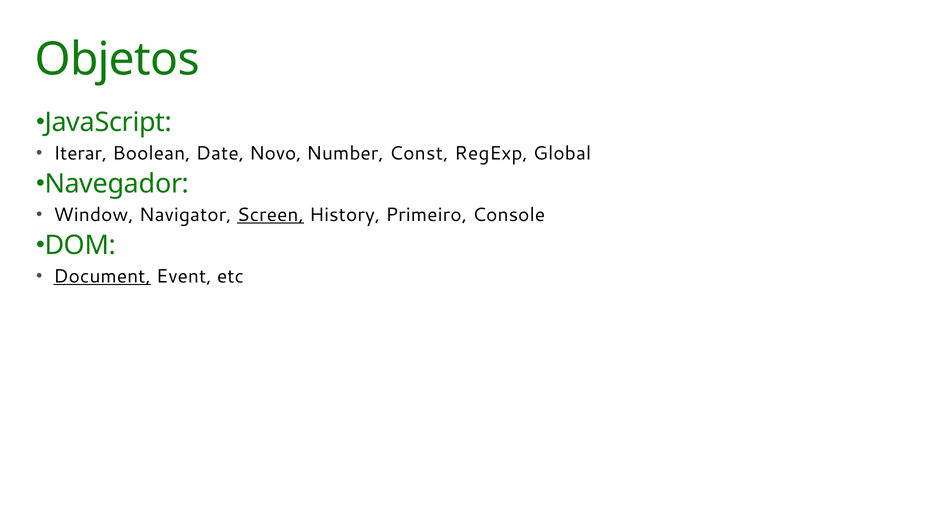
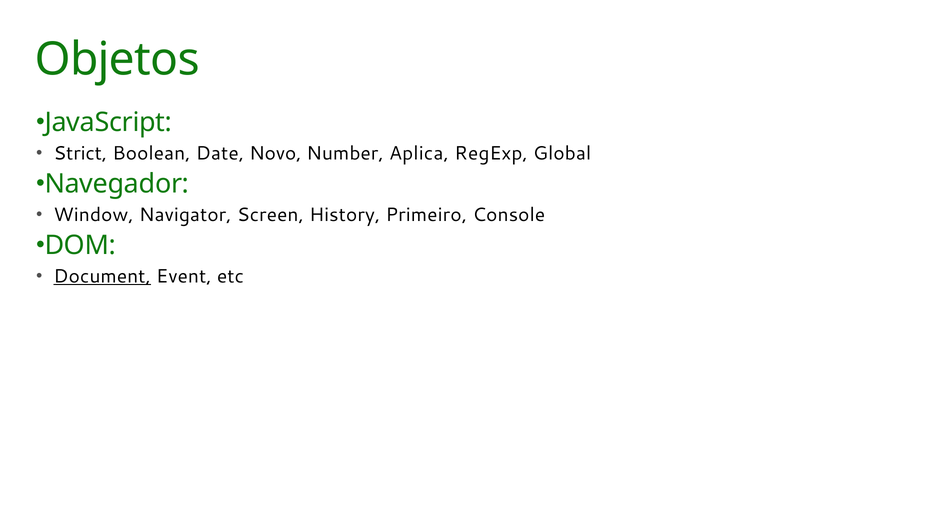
Iterar: Iterar -> Strict (80, 153)
Const: Const -> Aplica (419, 153)
Screen underline: present -> none (270, 215)
